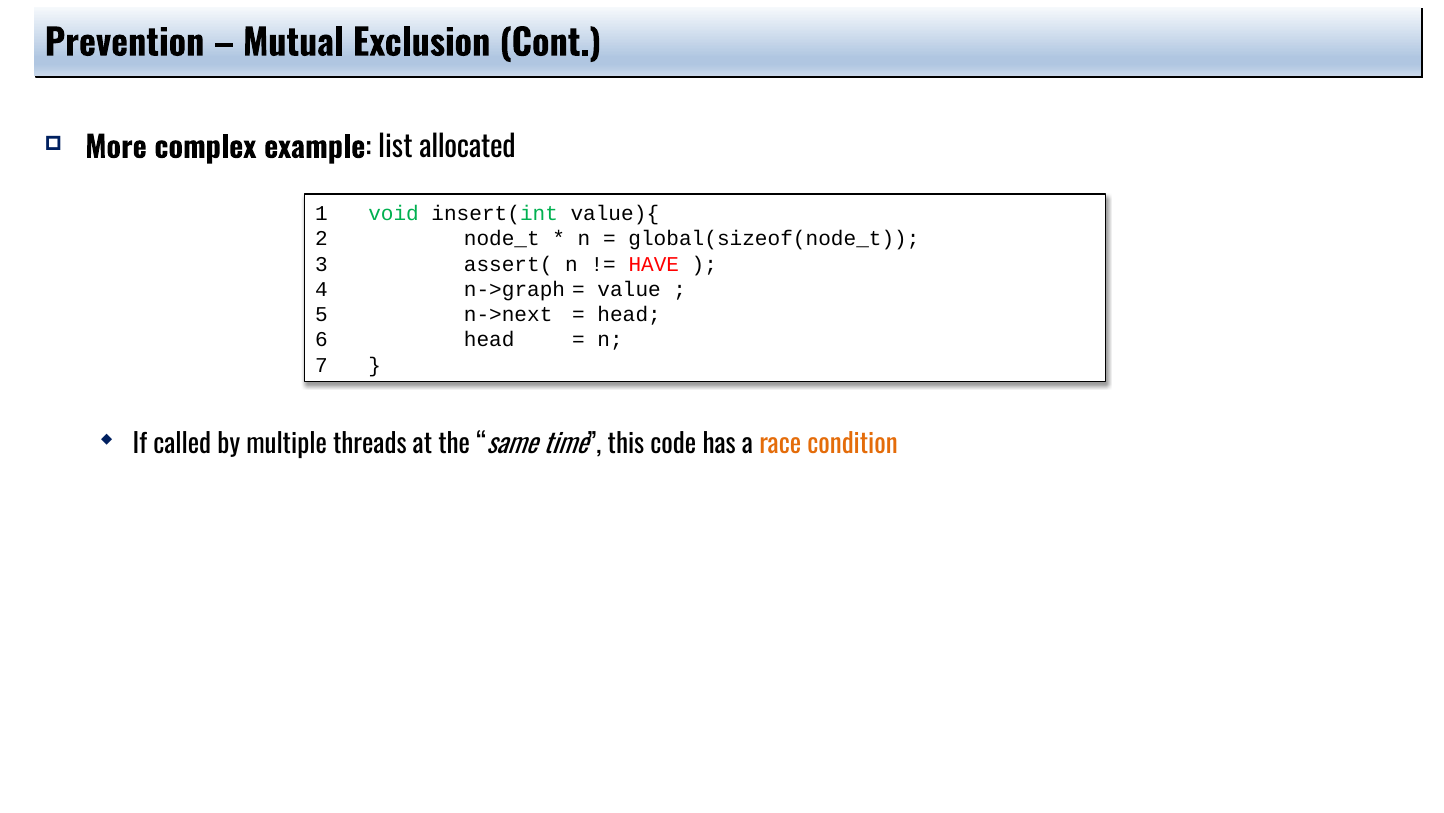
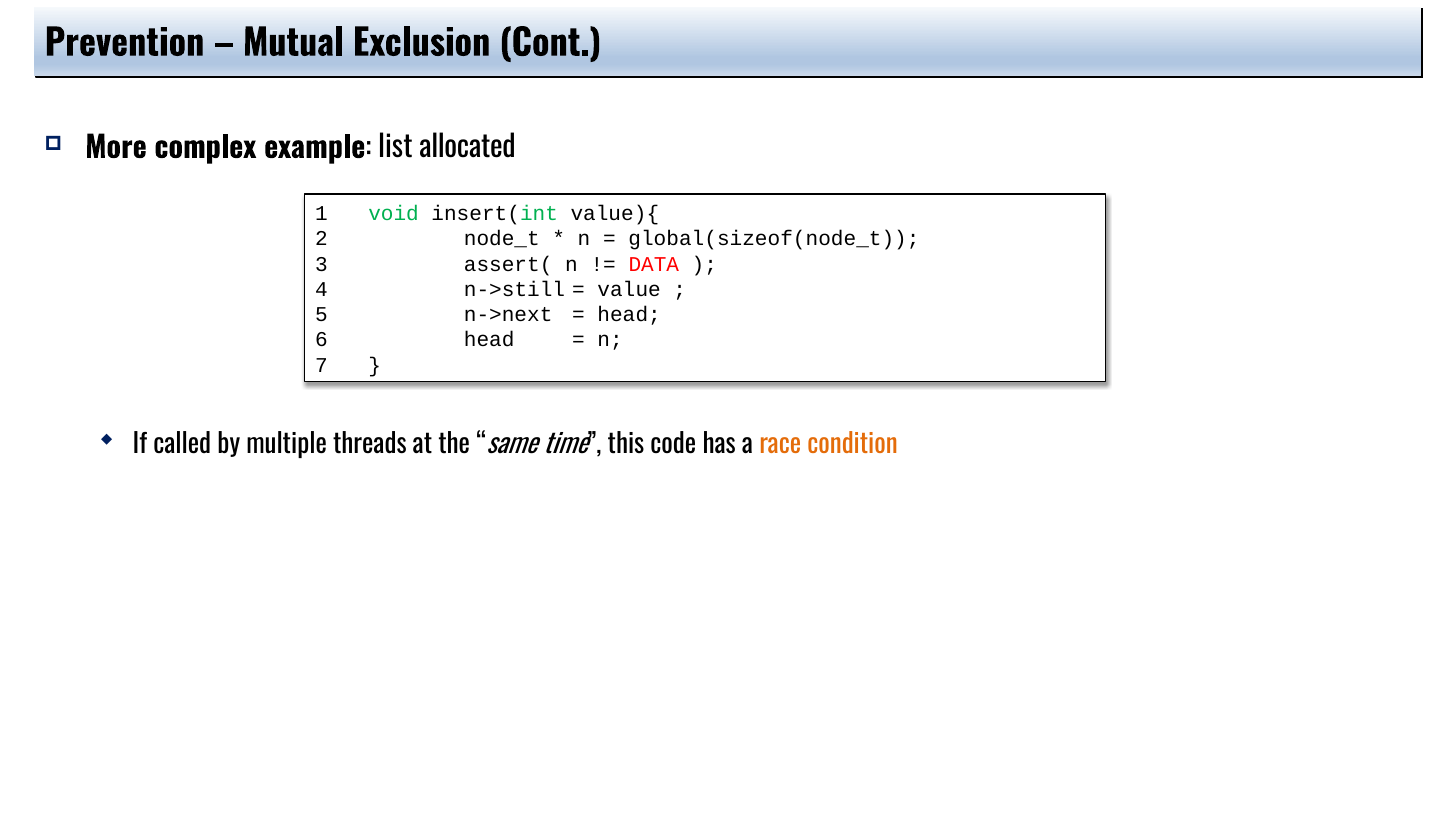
HAVE: HAVE -> DATA (654, 264)
n->graph: n->graph -> n->still (515, 289)
